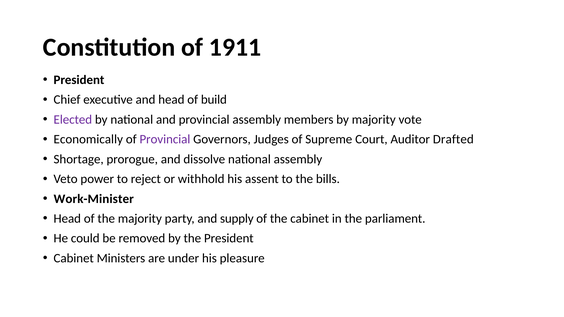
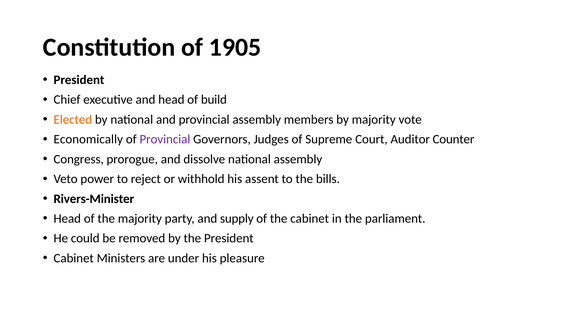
1911: 1911 -> 1905 (235, 47)
Elected colour: purple -> orange (73, 120)
Drafted: Drafted -> Counter (453, 139)
Shortage: Shortage -> Congress (79, 159)
Work-Minister: Work-Minister -> Rivers-Minister (94, 199)
